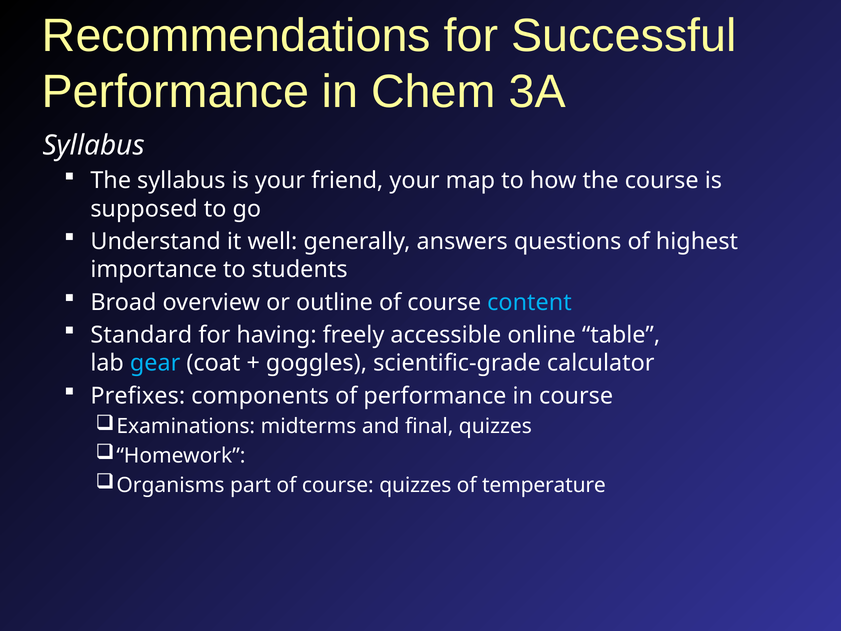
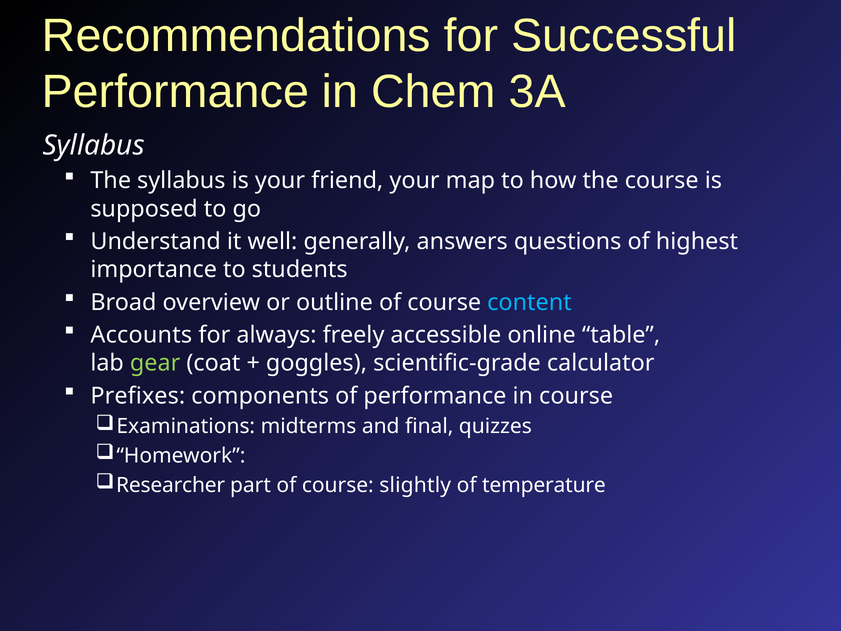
Standard: Standard -> Accounts (141, 335)
having: having -> always (277, 335)
gear colour: light blue -> light green (155, 363)
Organisms: Organisms -> Researcher (171, 485)
course quizzes: quizzes -> slightly (415, 485)
